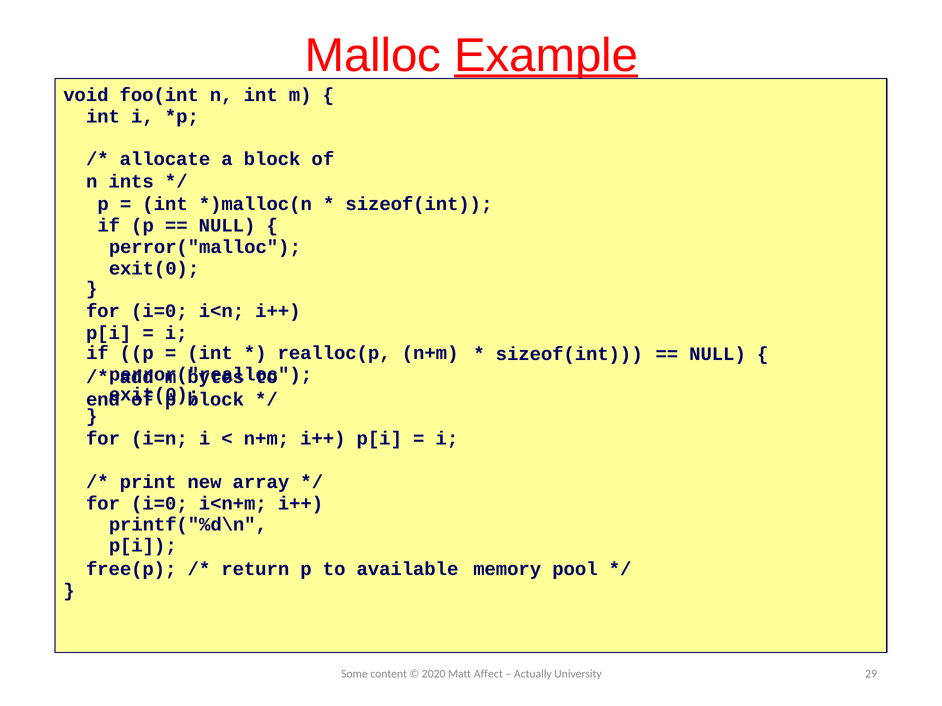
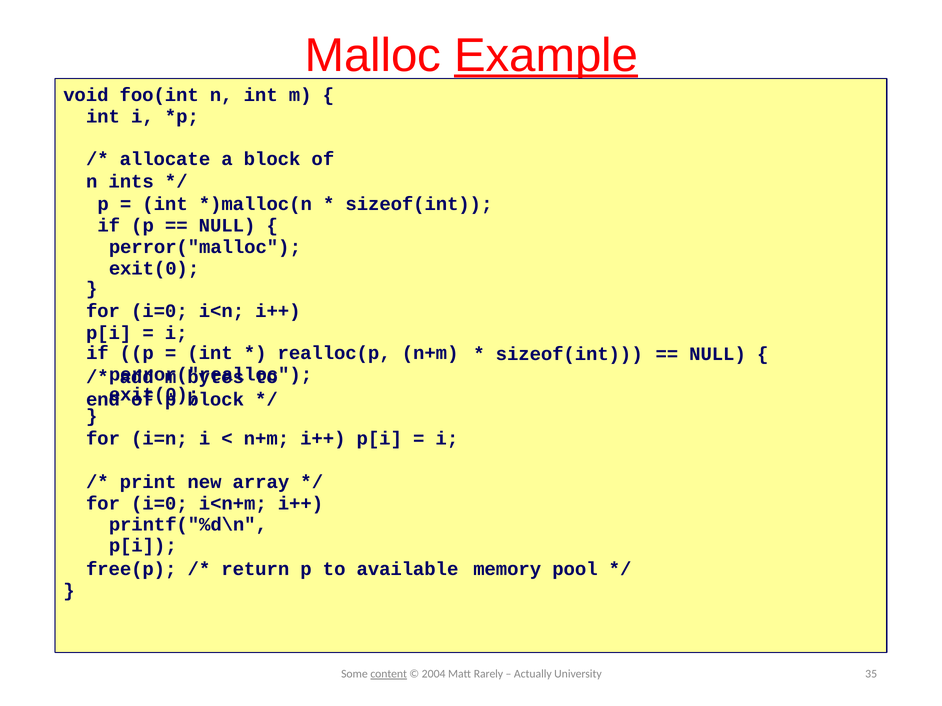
content underline: none -> present (389, 674)
2020: 2020 -> 2004 (434, 674)
Affect: Affect -> Rarely (488, 674)
29: 29 -> 35 (871, 674)
